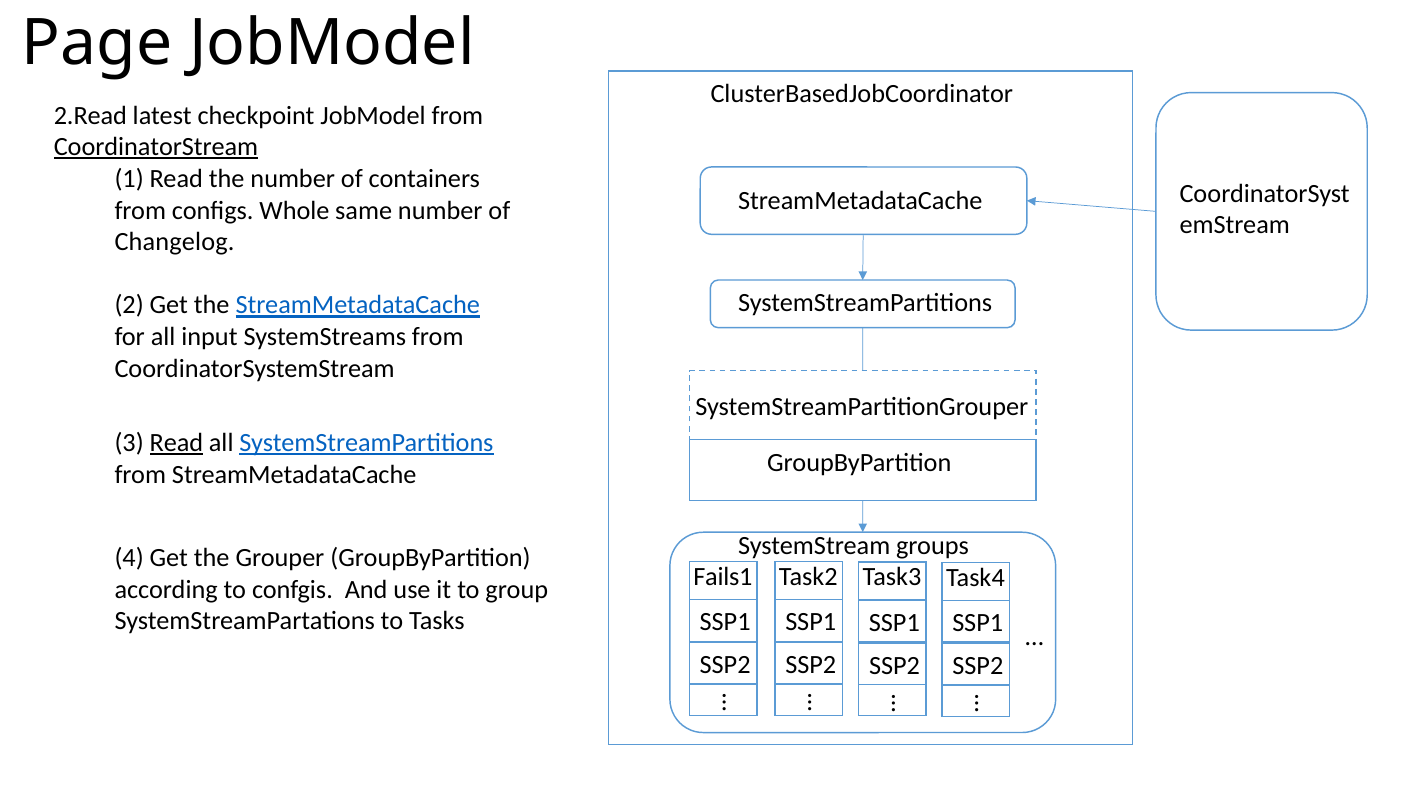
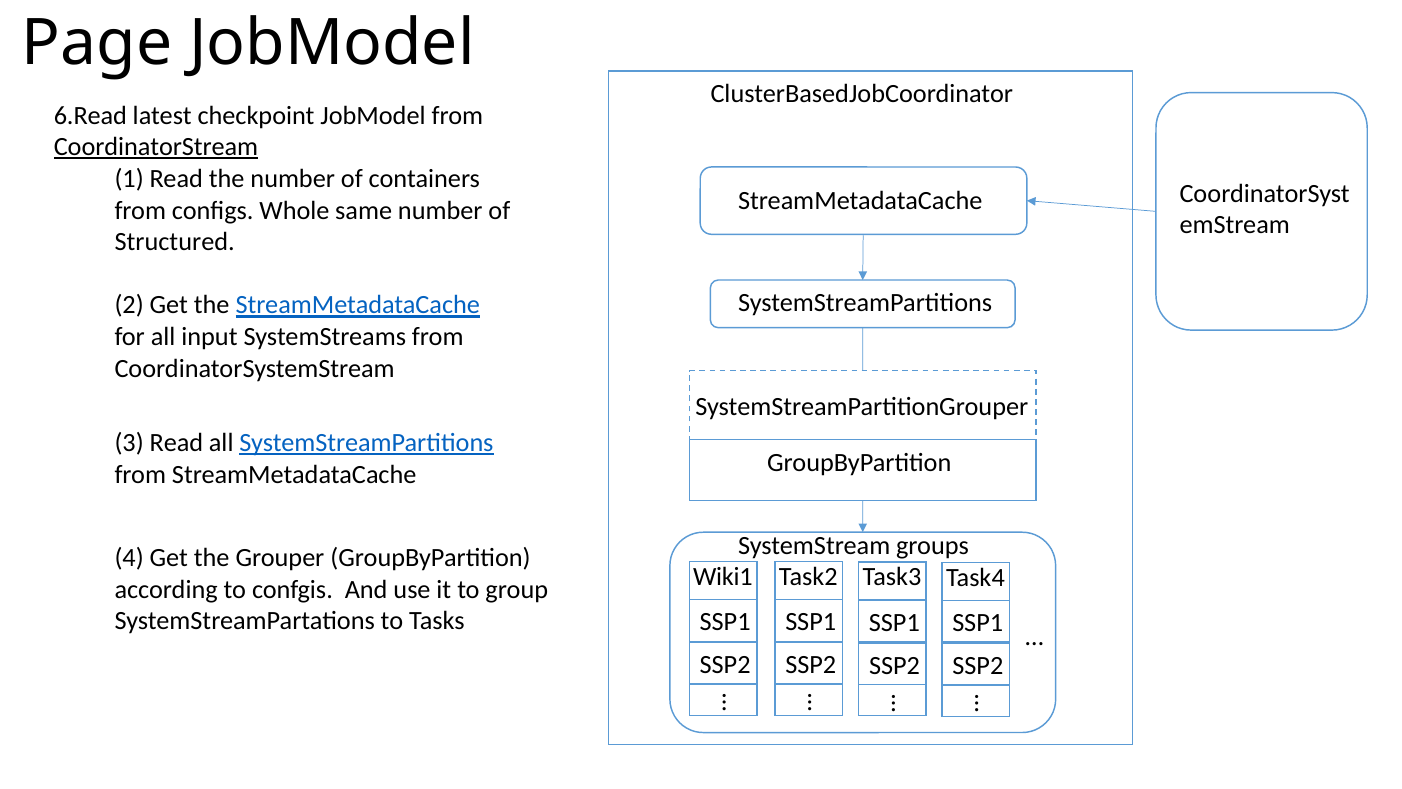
2.Read: 2.Read -> 6.Read (90, 115)
Changelog: Changelog -> Structured (175, 242)
Read underline: present -> none (176, 442)
Fails1: Fails1 -> Wiki1 (723, 576)
